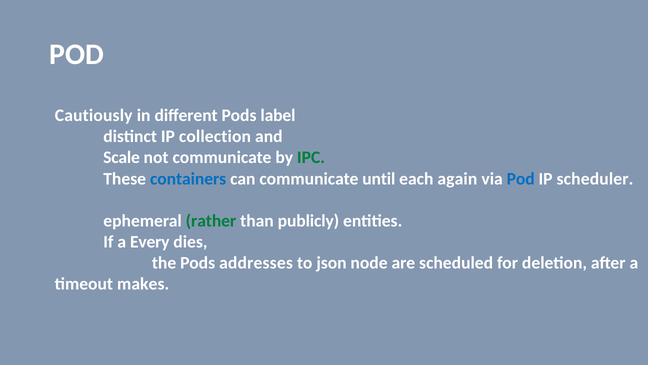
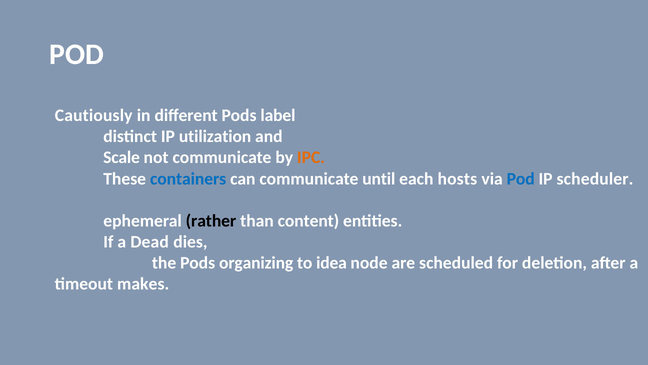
collection: collection -> utilization (215, 136)
IPC colour: green -> orange (311, 157)
again: again -> hosts (457, 178)
rather colour: green -> black (211, 221)
publicly: publicly -> content (308, 221)
Every: Every -> Dead (150, 242)
addresses: addresses -> organizing (256, 263)
json: json -> idea (332, 263)
